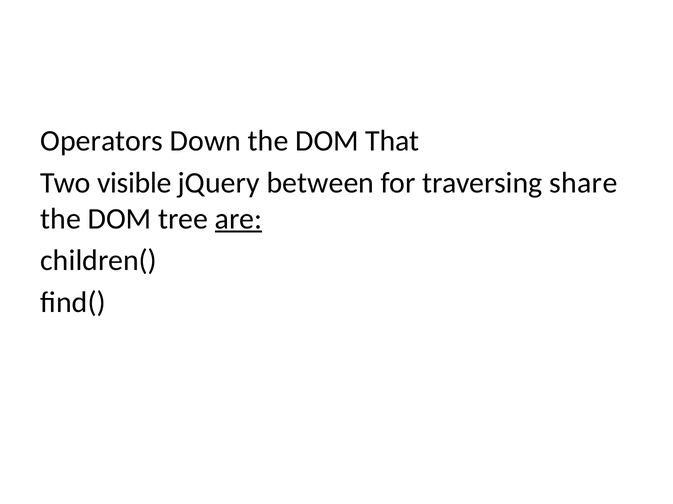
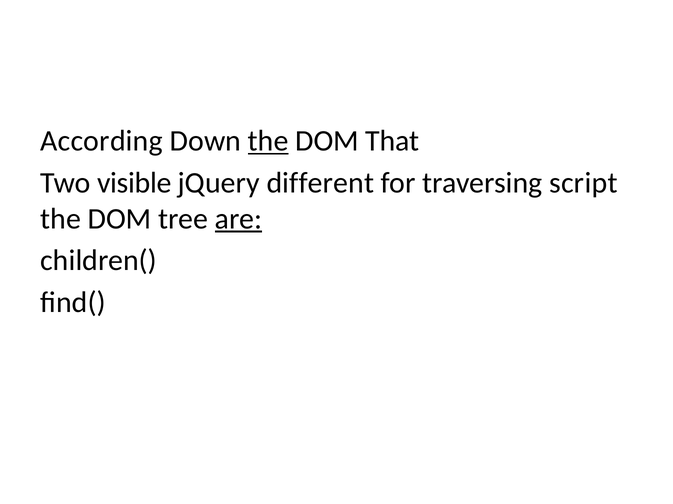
Operators: Operators -> According (102, 141)
the underline: none -> present (268, 141)
between: between -> different (320, 183)
share: share -> script (583, 183)
